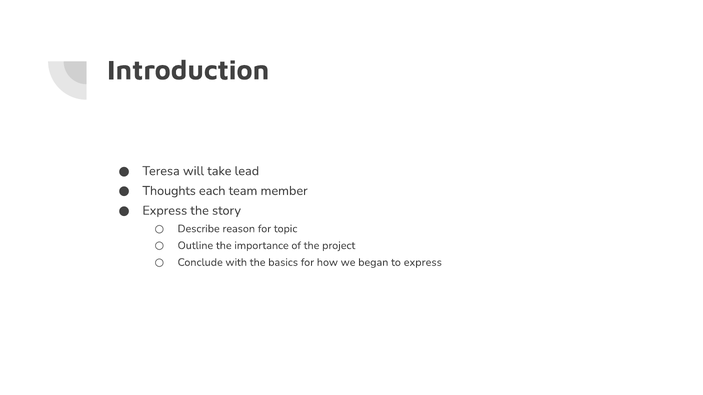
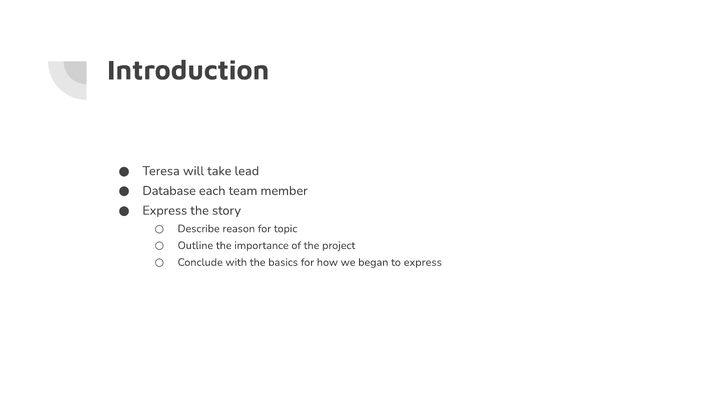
Thoughts: Thoughts -> Database (169, 191)
